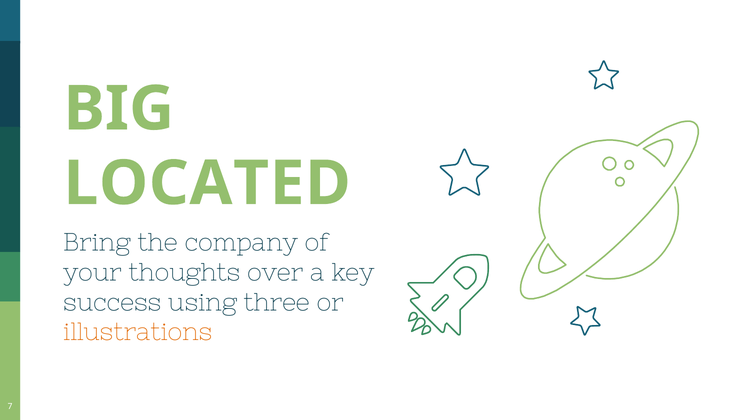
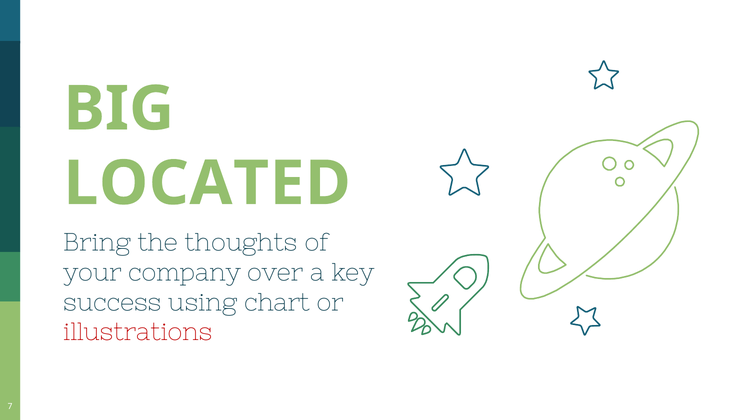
company: company -> thoughts (241, 243)
thoughts: thoughts -> company (185, 273)
three: three -> chart (277, 303)
illustrations colour: orange -> red (138, 332)
